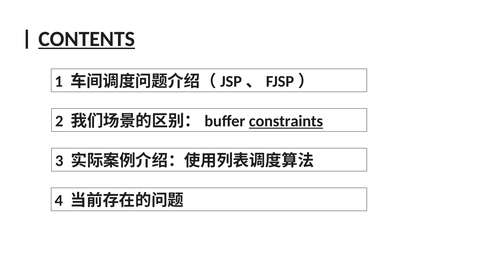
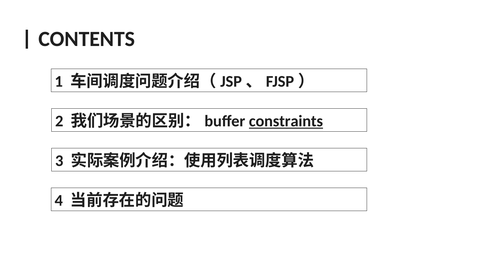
CONTENTS underline: present -> none (87, 39)
